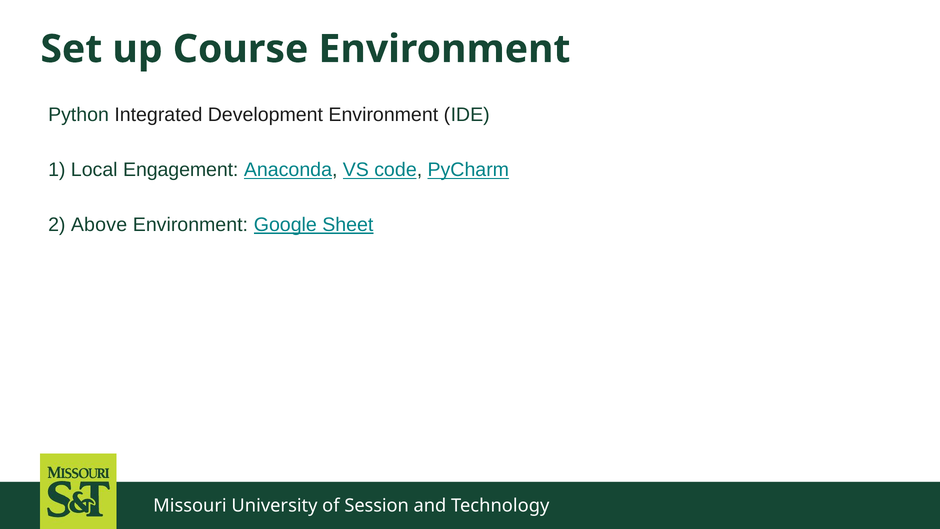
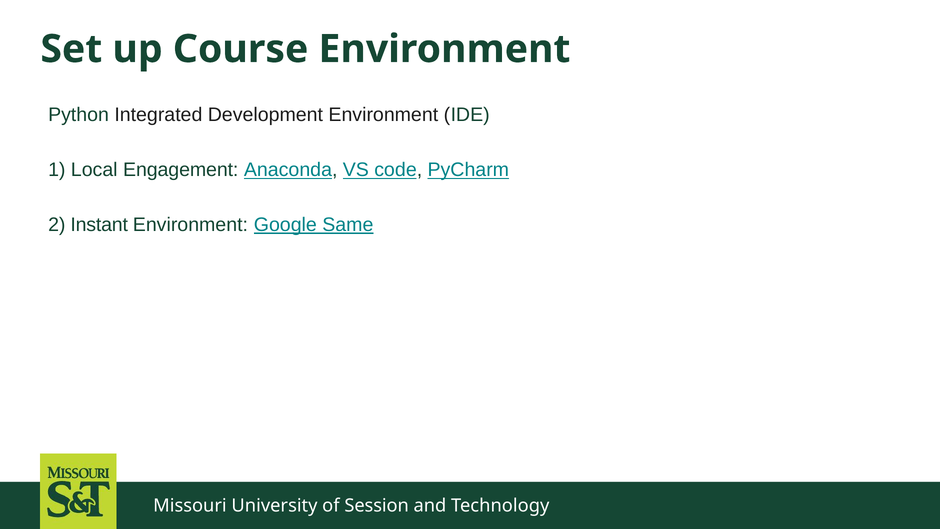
Above: Above -> Instant (99, 224)
Sheet: Sheet -> Same (348, 224)
